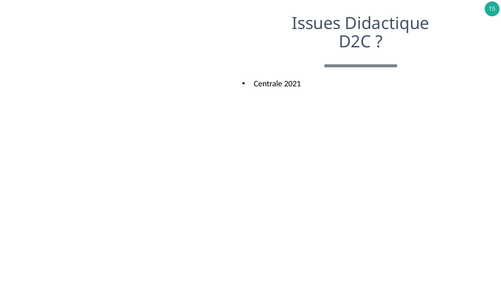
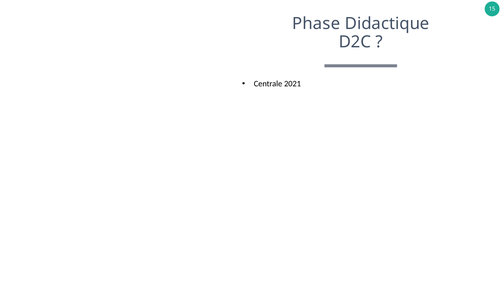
Issues: Issues -> Phase (316, 24)
